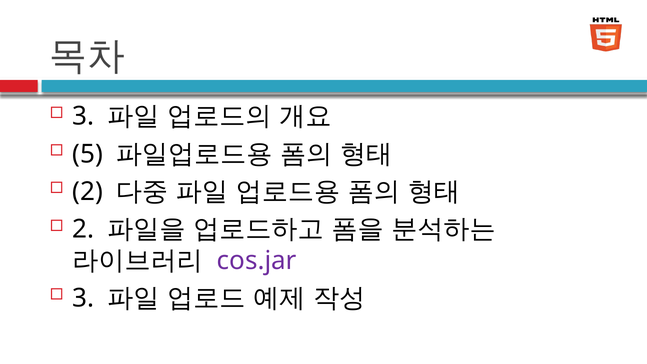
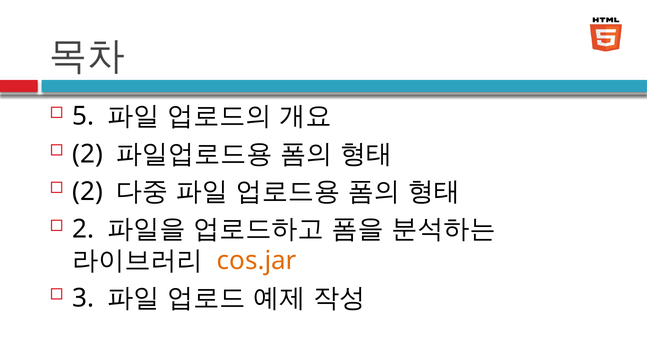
3: 3 -> 5 (83, 116)
5: 5 -> 2 (88, 154)
cos.jar colour: purple -> orange (257, 260)
